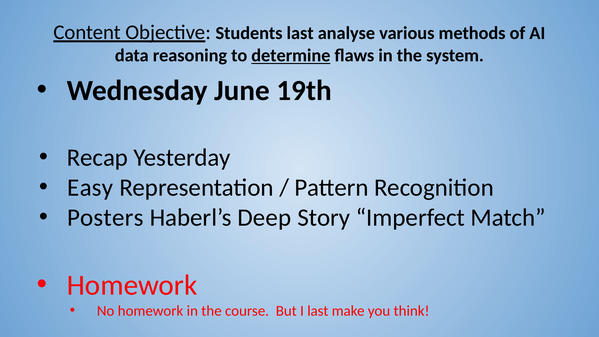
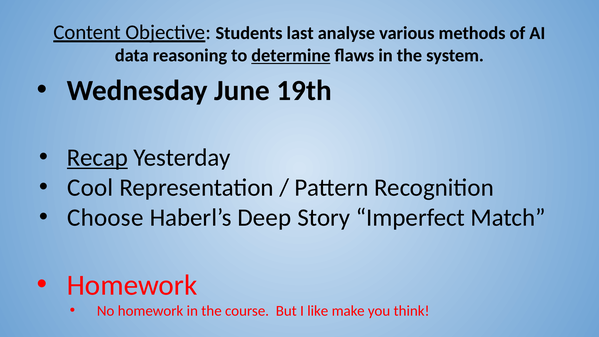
Recap underline: none -> present (97, 158)
Easy: Easy -> Cool (90, 188)
Posters: Posters -> Choose (105, 218)
I last: last -> like (318, 311)
